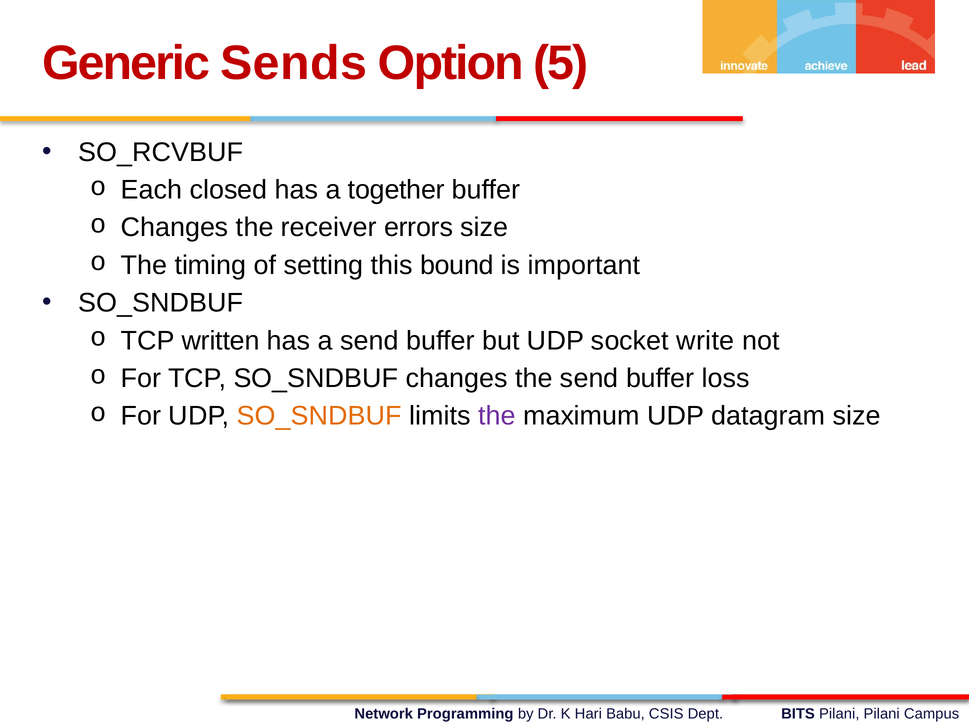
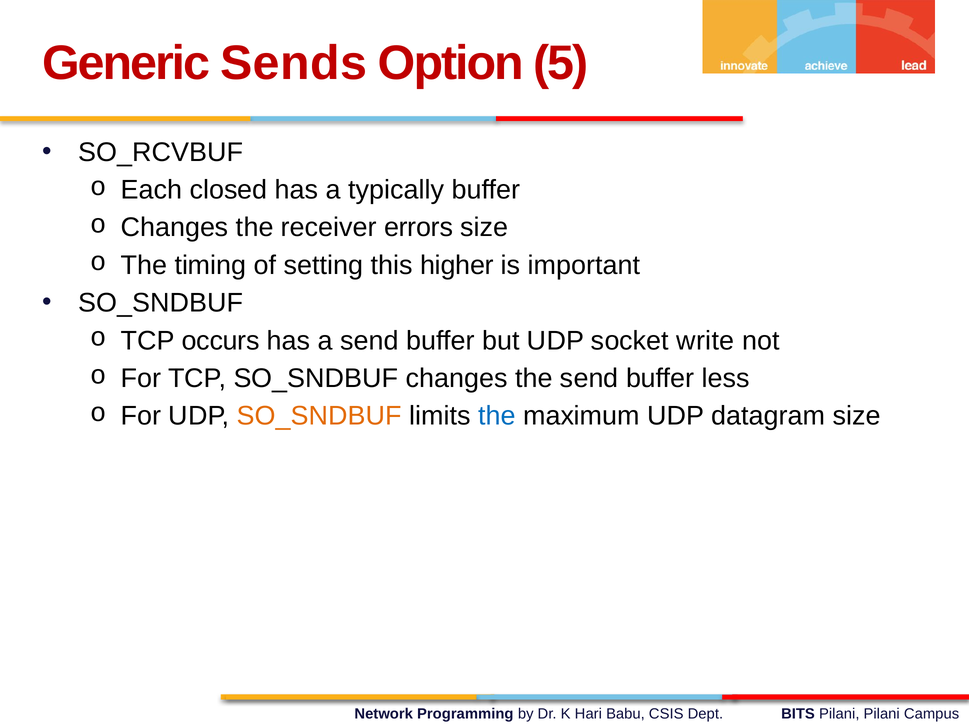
together: together -> typically (396, 190)
bound: bound -> higher (457, 265)
written: written -> occurs (221, 341)
loss: loss -> less (726, 378)
the colour: purple -> blue (497, 416)
